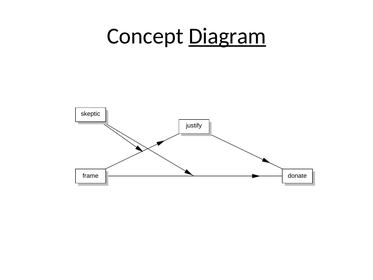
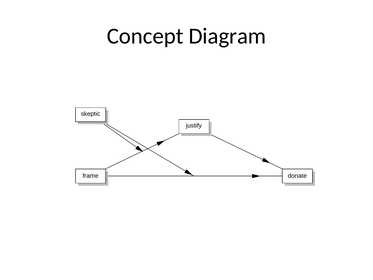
Diagram underline: present -> none (227, 36)
